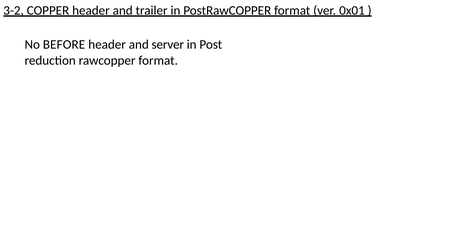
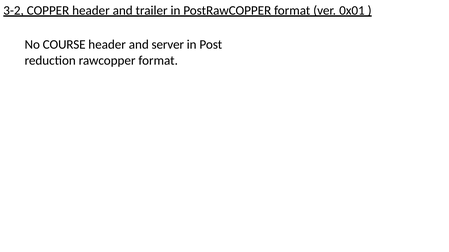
BEFORE: BEFORE -> COURSE (64, 45)
